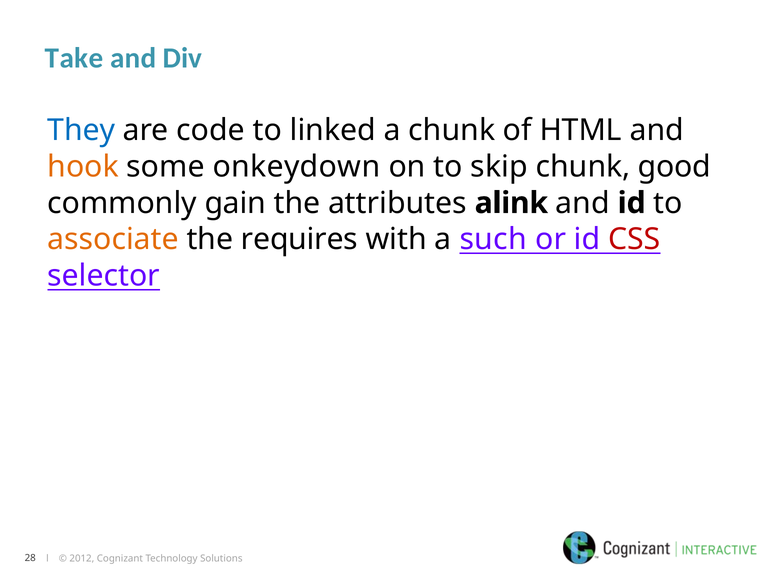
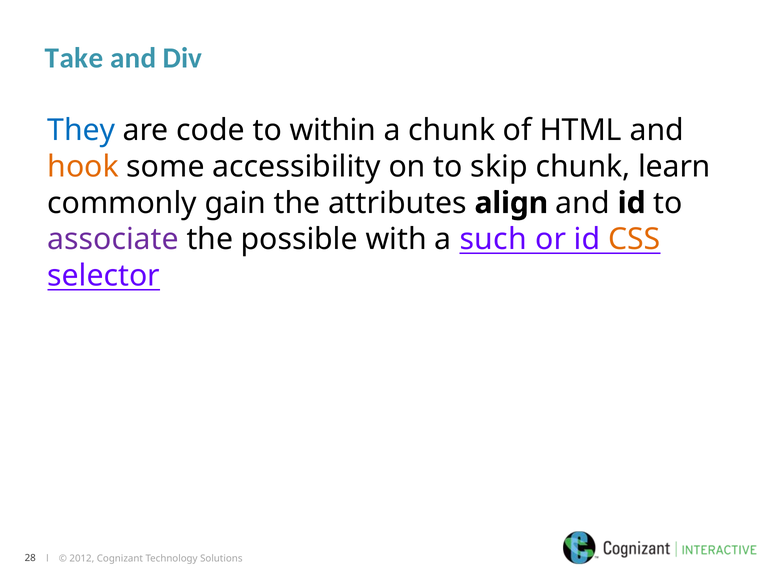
linked: linked -> within (333, 130)
onkeydown: onkeydown -> accessibility (297, 167)
good: good -> learn (674, 167)
alink: alink -> align (511, 203)
associate colour: orange -> purple (113, 239)
requires: requires -> possible (299, 239)
CSS colour: red -> orange (634, 239)
